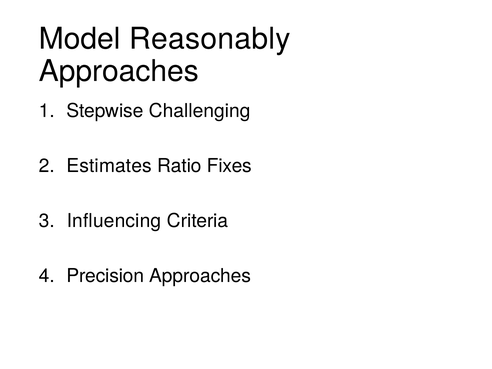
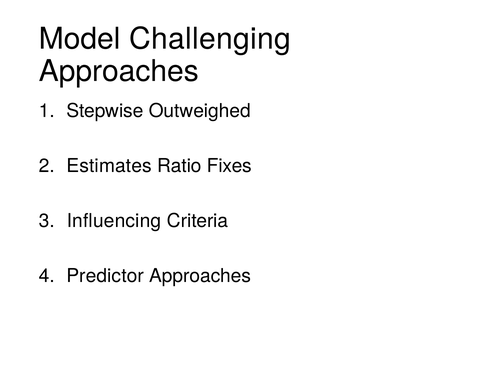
Reasonably: Reasonably -> Challenging (210, 39)
Challenging: Challenging -> Outweighed (200, 111)
Precision: Precision -> Predictor (105, 276)
